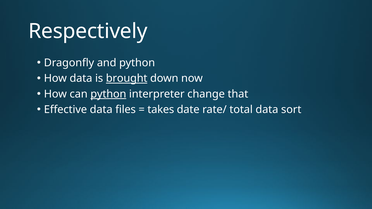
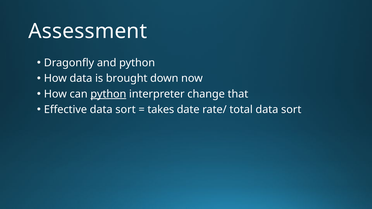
Respectively: Respectively -> Assessment (88, 31)
brought underline: present -> none (127, 78)
Effective data files: files -> sort (126, 110)
